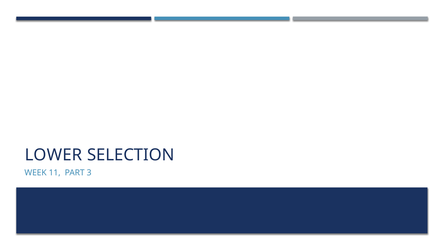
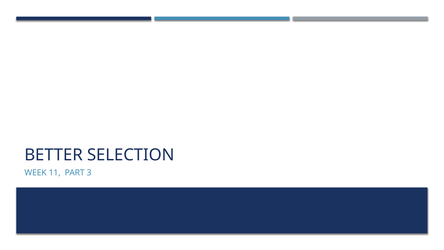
LOWER: LOWER -> BETTER (54, 155)
